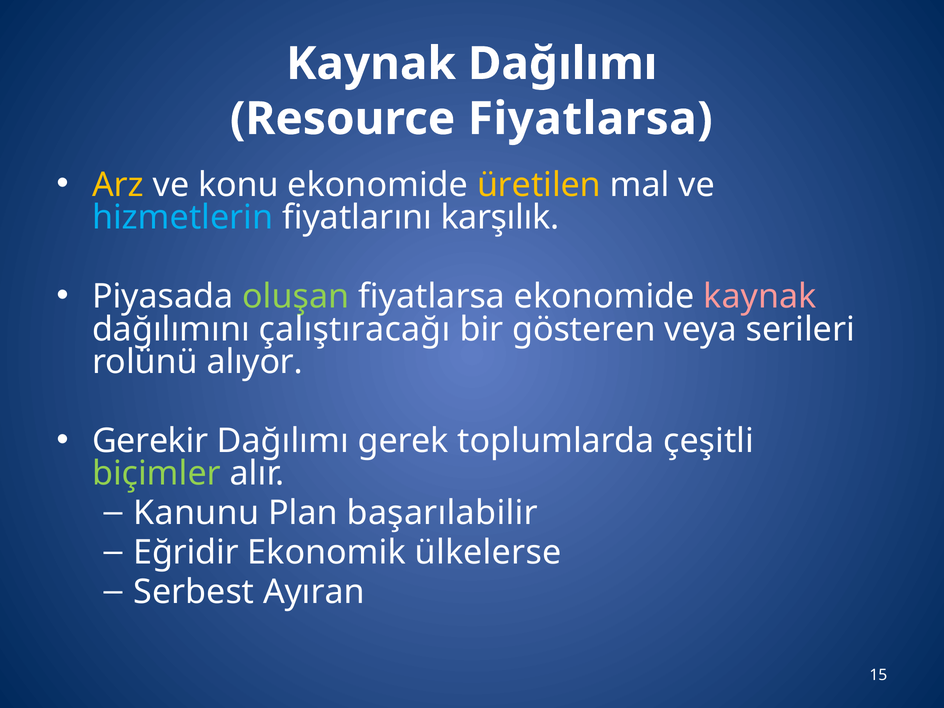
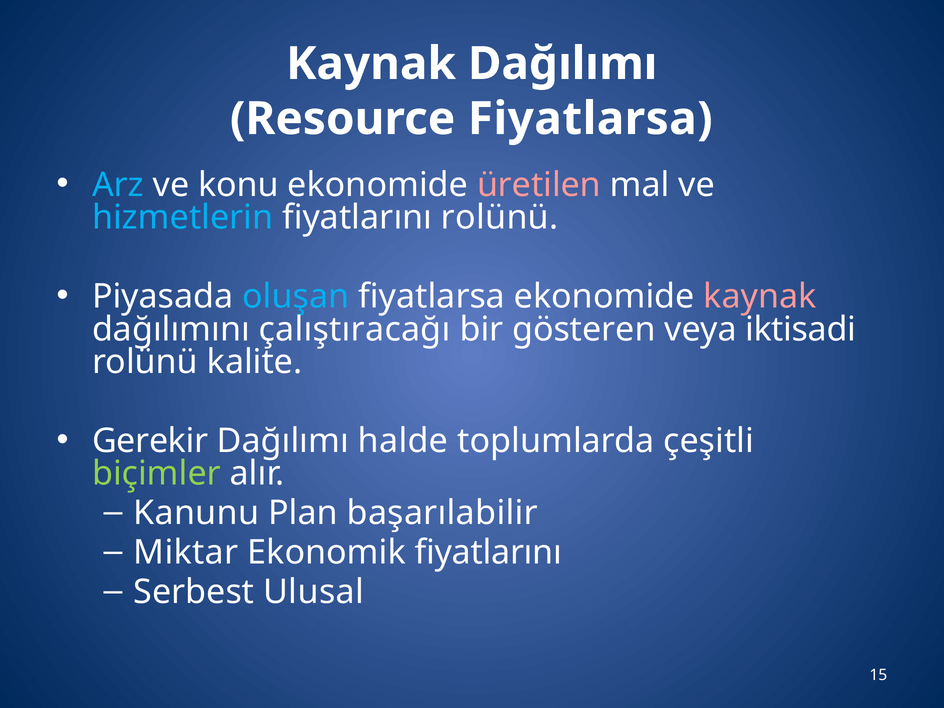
Arz colour: yellow -> light blue (118, 185)
üretilen colour: yellow -> pink (539, 185)
fiyatlarını karşılık: karşılık -> rolünü (500, 218)
oluşan colour: light green -> light blue (296, 297)
serileri: serileri -> iktisadi (801, 329)
alıyor: alıyor -> kalite (255, 362)
gerek: gerek -> halde (403, 441)
Eğridir: Eğridir -> Miktar (186, 553)
Ekonomik ülkelerse: ülkelerse -> fiyatlarını (488, 553)
Ayıran: Ayıran -> Ulusal (314, 592)
